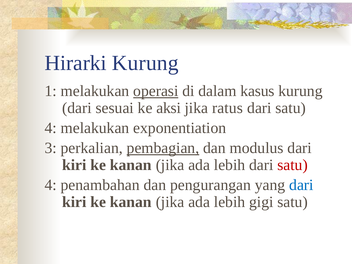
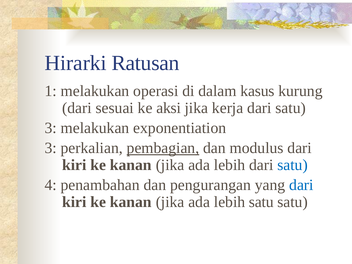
Hirarki Kurung: Kurung -> Ratusan (146, 63)
operasi underline: present -> none (156, 91)
ratus: ratus -> kerja (228, 108)
4: 4 -> 3 (51, 128)
satu colour: red -> blue (293, 165)
lebih gigi: gigi -> satu (261, 202)
